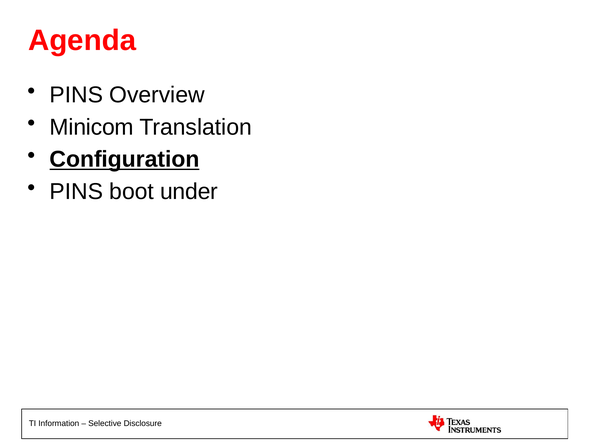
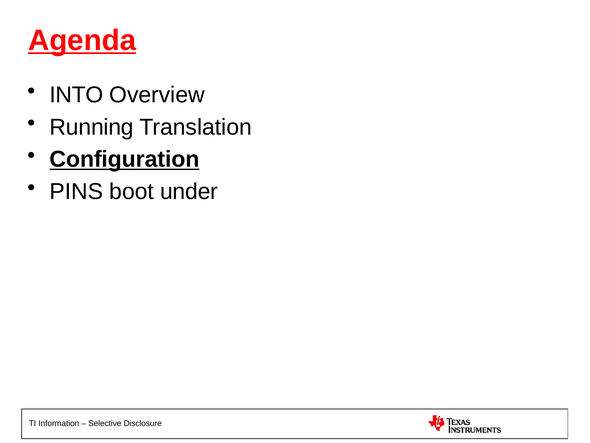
Agenda underline: none -> present (82, 40)
PINS: PINS -> INTO (76, 95)
Minicom: Minicom -> Running (92, 127)
